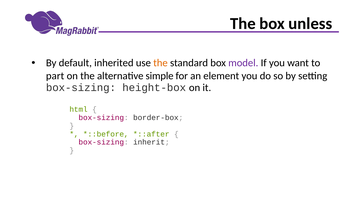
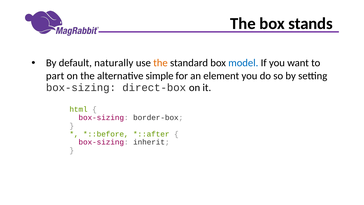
unless: unless -> stands (310, 24)
inherited: inherited -> naturally (114, 63)
model colour: purple -> blue (243, 63)
height-box: height-box -> direct-box (154, 87)
